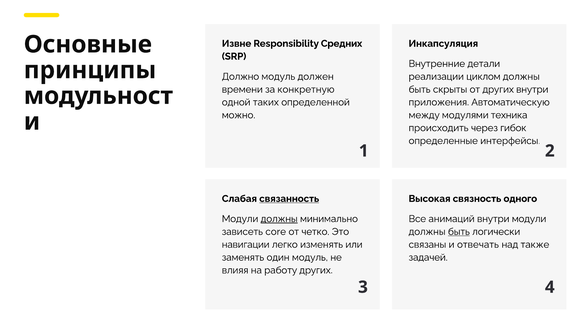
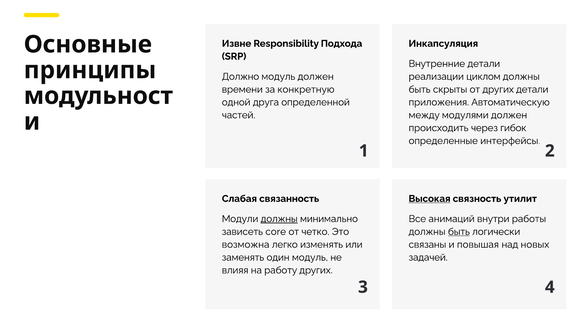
Средних: Средних -> Подхода (342, 44)
других внутри: внутри -> детали (532, 89)
таких: таких -> друга (266, 102)
можно: можно -> частей (238, 115)
модулями техника: техника -> должен (509, 115)
связанность underline: present -> none (289, 199)
Высокая underline: none -> present (430, 199)
одного: одного -> утилит (520, 199)
внутри модули: модули -> работы (529, 219)
навигации: навигации -> возможна (246, 245)
отвечать: отвечать -> повышая (478, 245)
также: также -> новых (535, 245)
